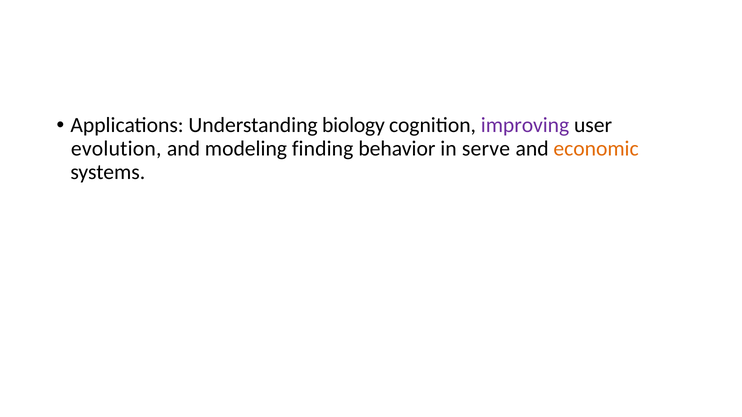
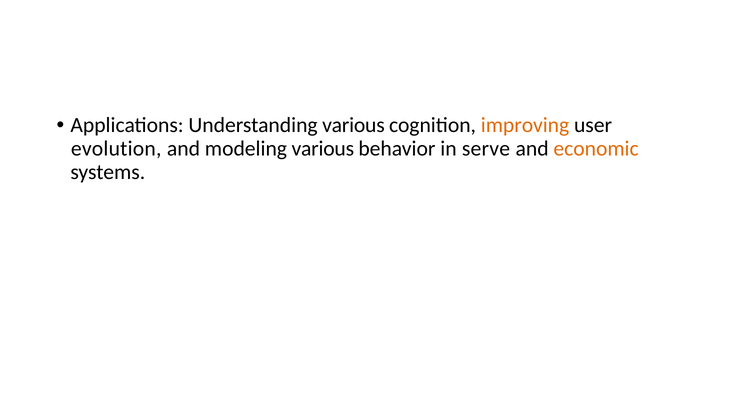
Understanding biology: biology -> various (353, 125)
improving colour: purple -> orange (525, 125)
modeling finding: finding -> various (323, 149)
